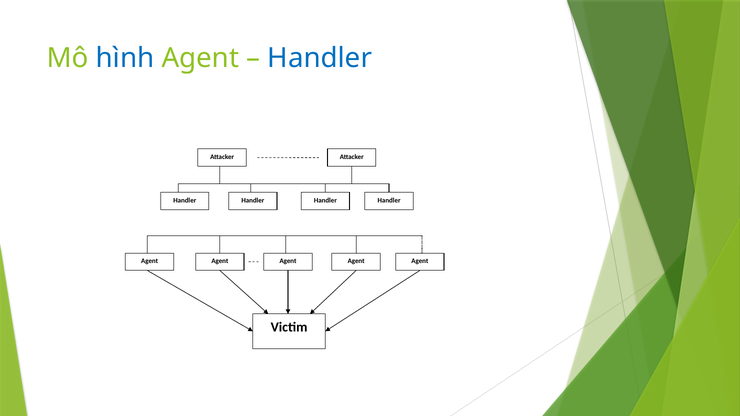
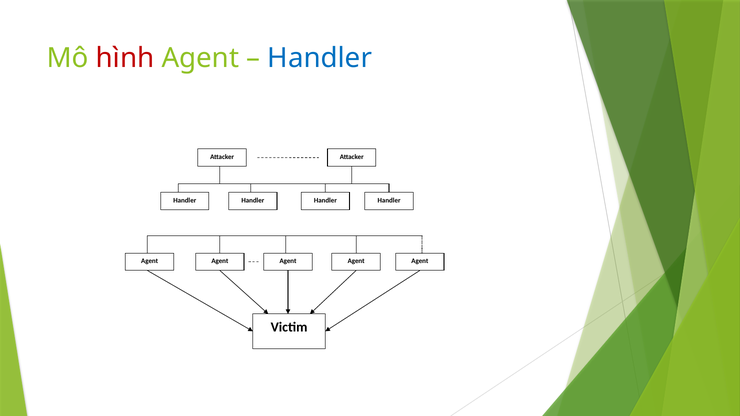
hình colour: blue -> red (125, 58)
